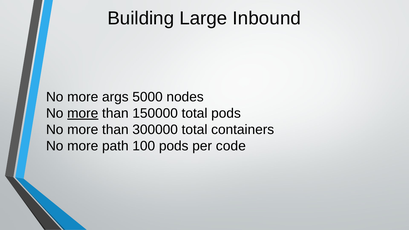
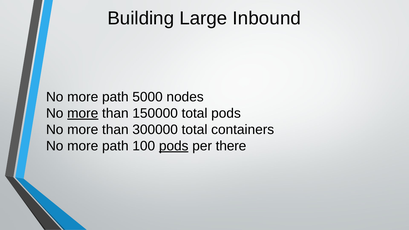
args: args -> path (115, 97)
pods underline: none -> present (174, 146)
code: code -> there (231, 146)
